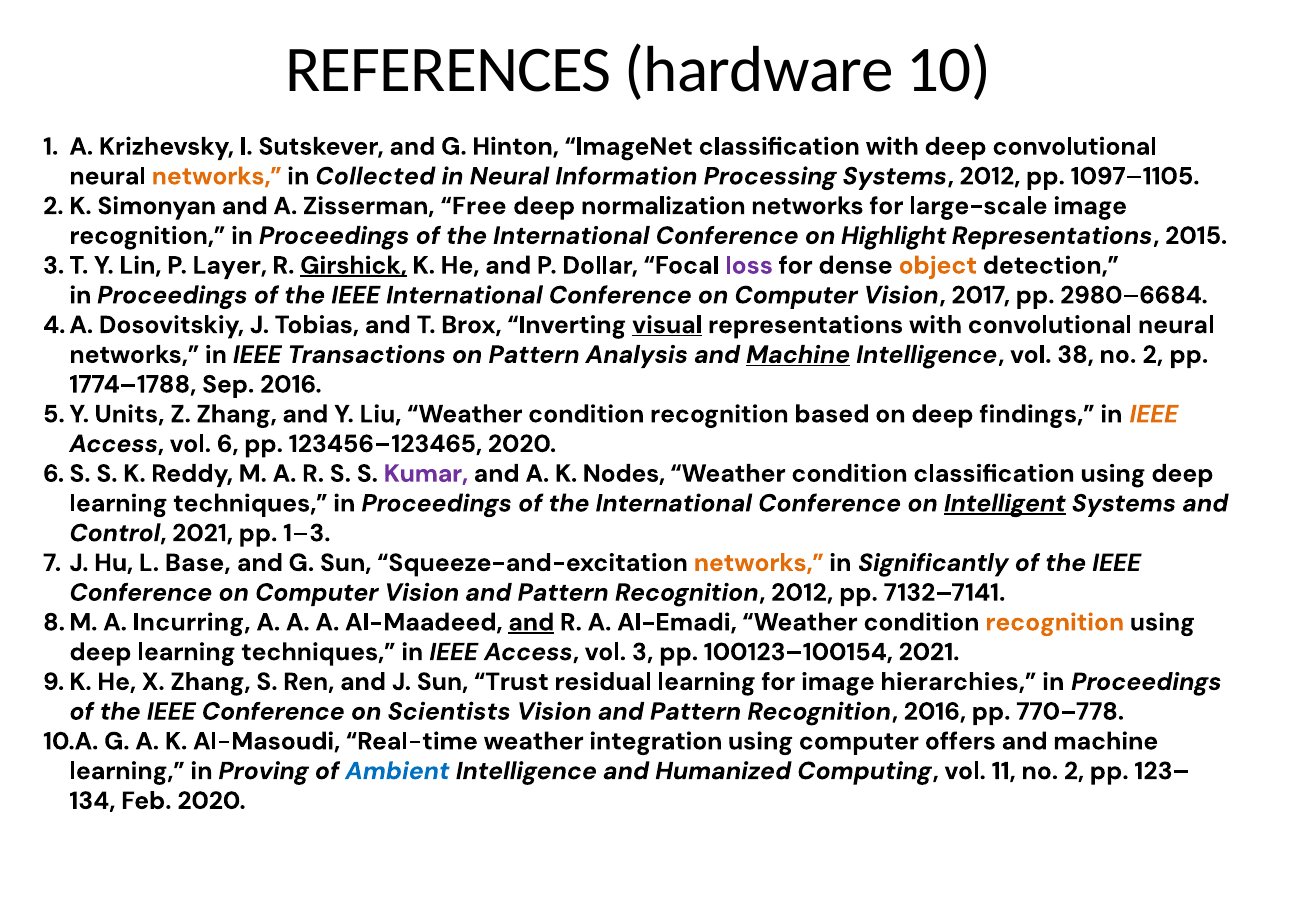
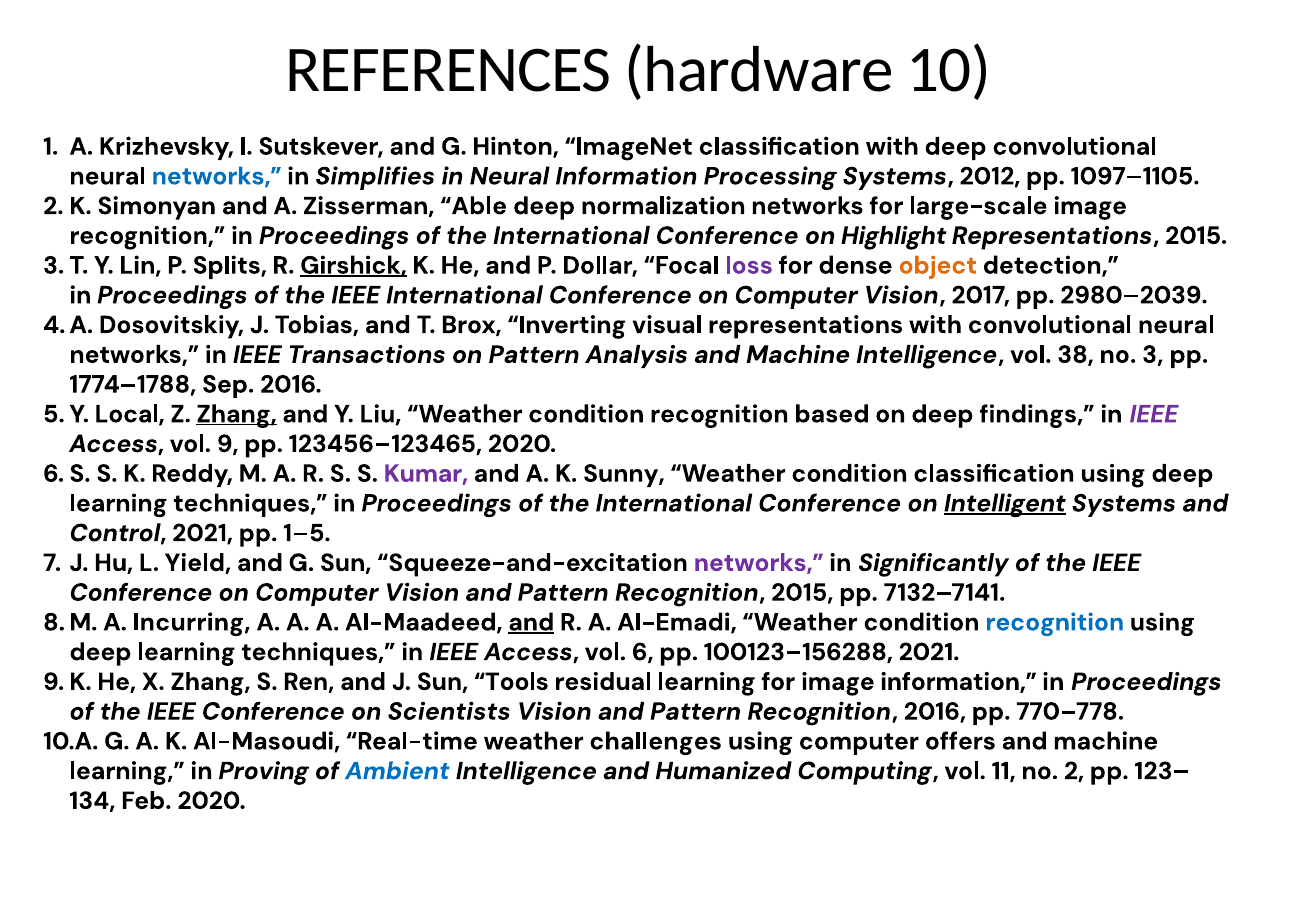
networks colour: orange -> blue (217, 176)
Collected: Collected -> Simplifies (375, 176)
Free: Free -> Able (474, 206)
Layer: Layer -> Splits (230, 265)
2980–6684: 2980–6684 -> 2980–2039 (1134, 295)
visual underline: present -> none (667, 325)
Machine underline: present -> none (798, 355)
38 no 2: 2 -> 3 (1153, 355)
Units: Units -> Local (130, 414)
Zhang underline: none -> present (237, 414)
IEEE colour: orange -> purple (1154, 414)
6: 6 -> 9 (228, 444)
Nodes: Nodes -> Sunny (624, 474)
1–3: 1–3 -> 1–5 (307, 533)
Base: Base -> Yield (198, 563)
networks colour: orange -> purple (759, 563)
Recognition 2012: 2012 -> 2015 (802, 593)
recognition colour: orange -> blue (1055, 622)
3: 3 -> 6 (643, 652)
100123–100154: 100123–100154 -> 100123–156288 (798, 652)
Trust: Trust -> Tools (511, 682)
image hierarchies: hierarchies -> information (959, 682)
integration: integration -> challenges (656, 741)
